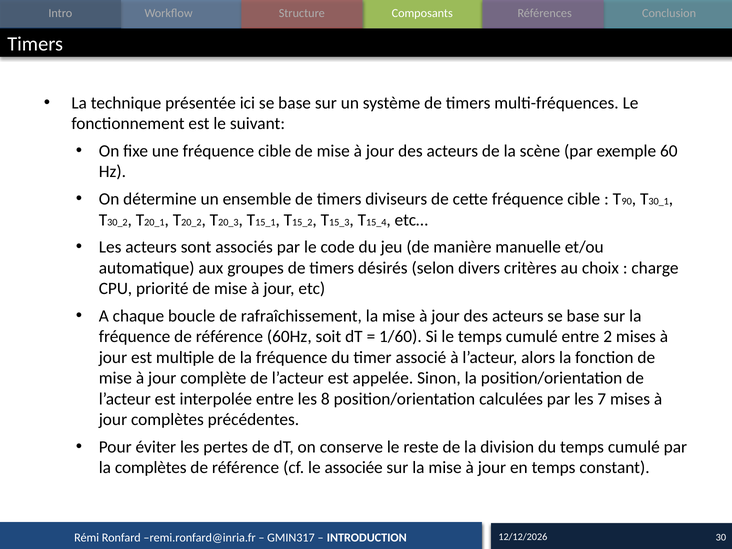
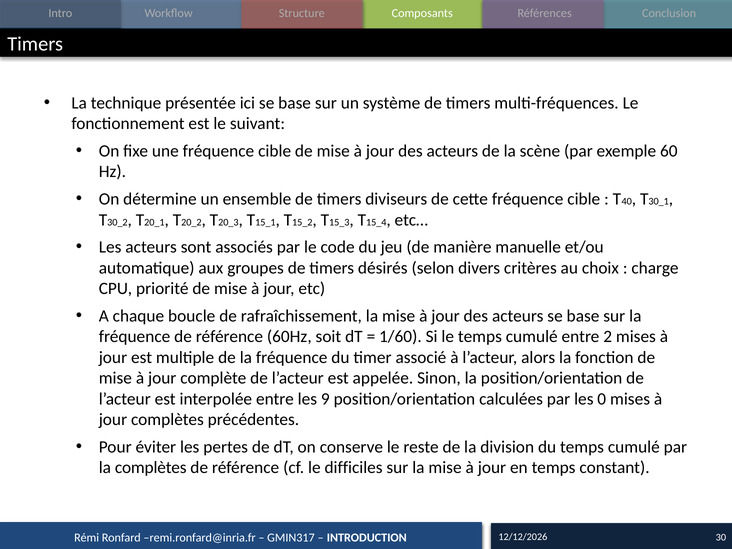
90: 90 -> 40 (627, 201)
8: 8 -> 9 (325, 399)
7: 7 -> 0 (602, 399)
associée: associée -> difficiles (354, 468)
